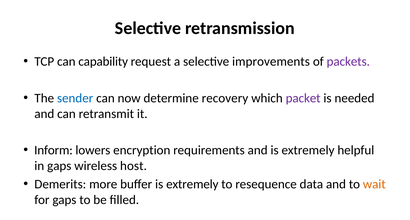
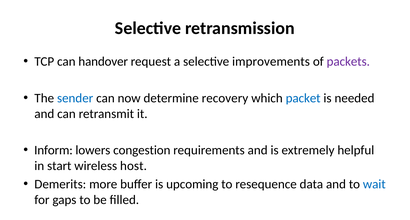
capability: capability -> handover (103, 61)
packet colour: purple -> blue (303, 98)
encryption: encryption -> congestion (142, 150)
in gaps: gaps -> start (59, 166)
buffer is extremely: extremely -> upcoming (192, 184)
wait colour: orange -> blue (374, 184)
